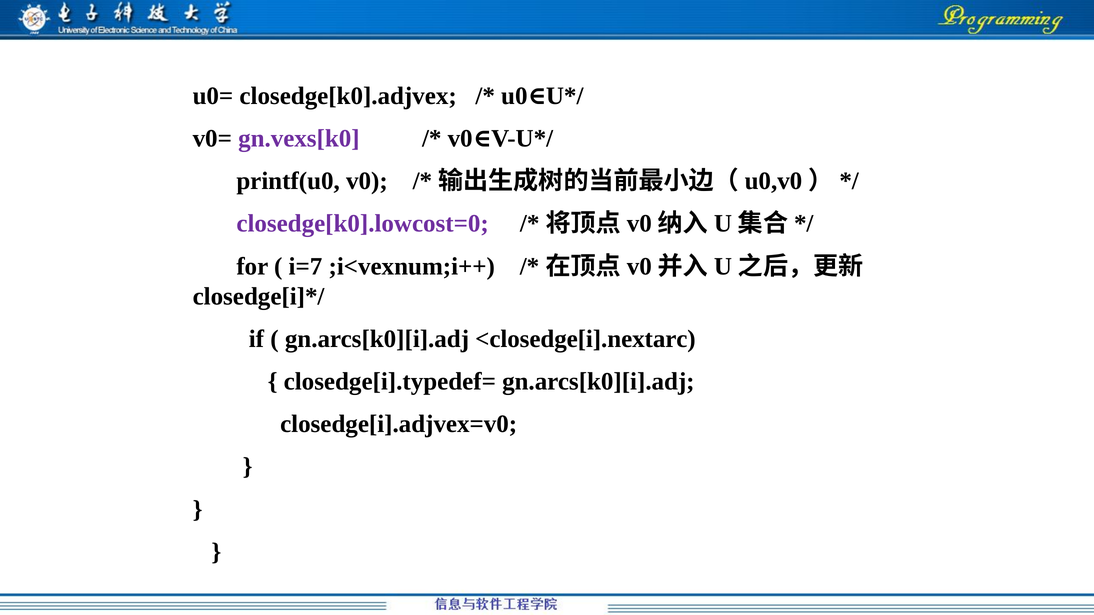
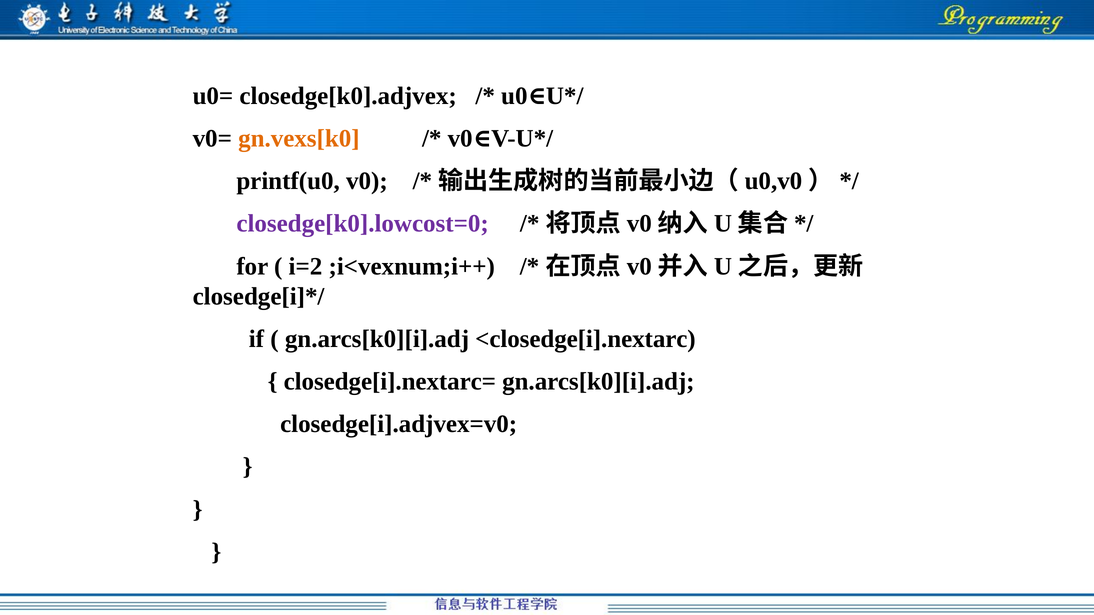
gn.vexs[k0 colour: purple -> orange (299, 139)
i=7: i=7 -> i=2 (305, 266)
closedge[i].typedef=: closedge[i].typedef= -> closedge[i].nextarc= (390, 382)
